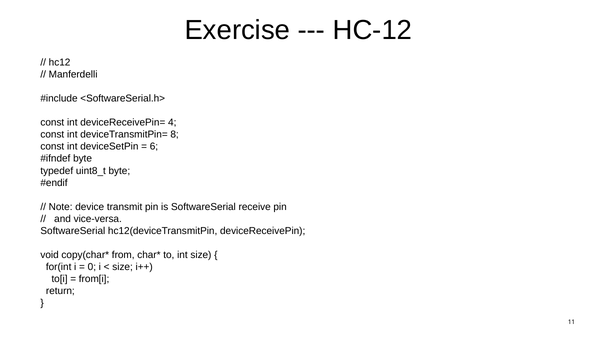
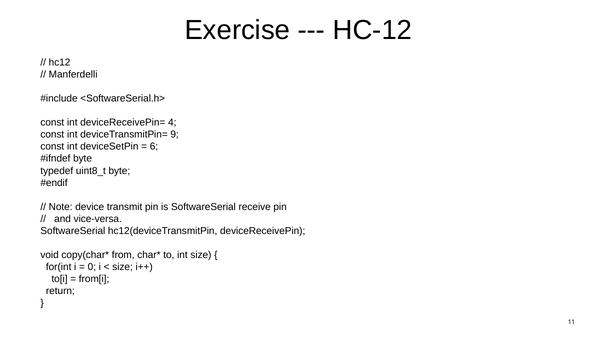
8: 8 -> 9 (175, 134)
